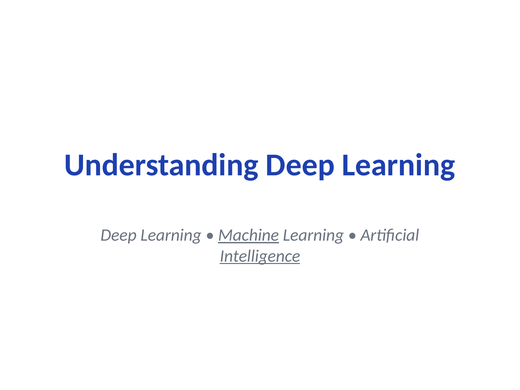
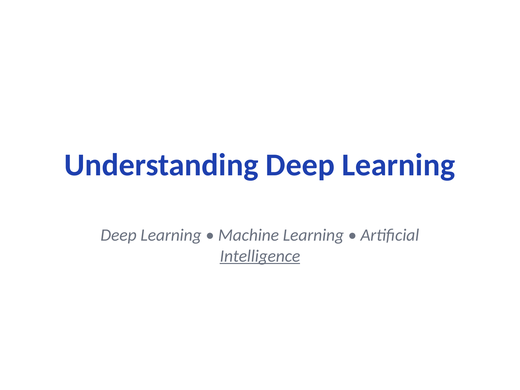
Machine underline: present -> none (249, 235)
